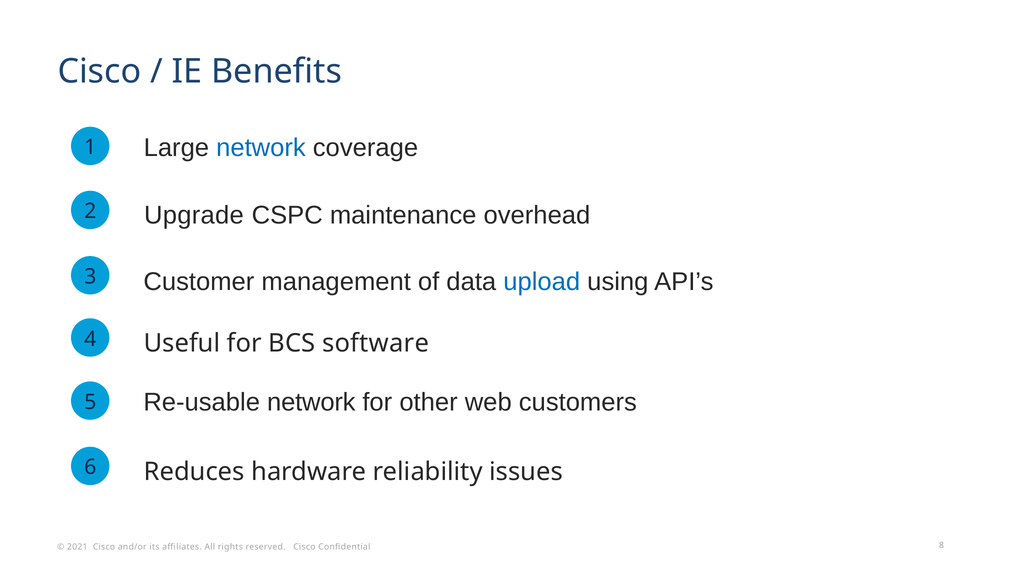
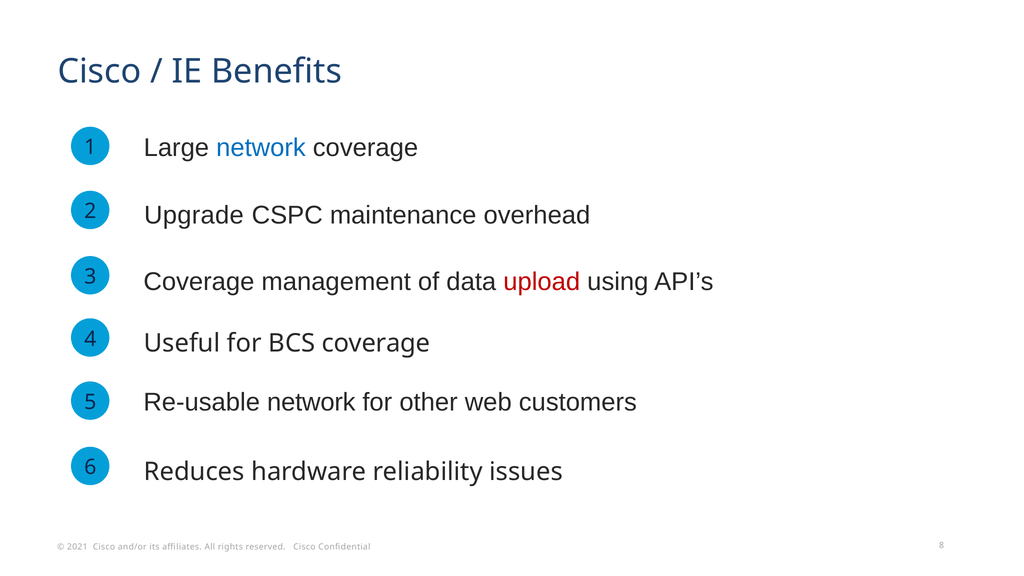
Customer: Customer -> Coverage (199, 282)
upload colour: blue -> red (542, 282)
BCS software: software -> coverage (376, 343)
